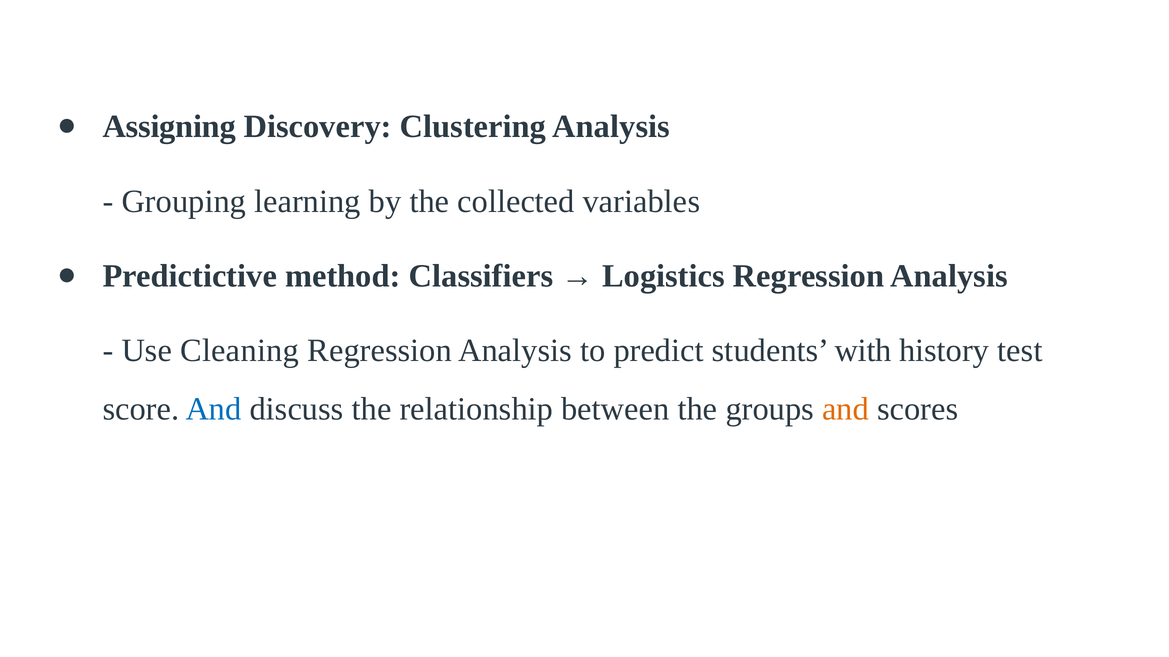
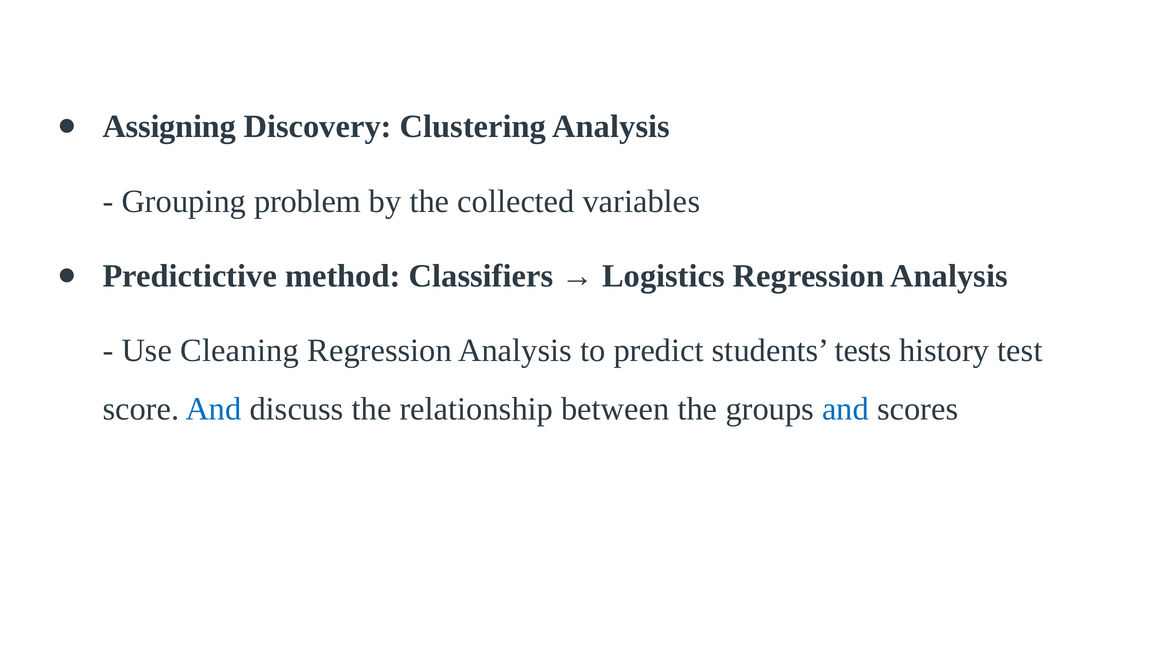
learning: learning -> problem (308, 201)
with: with -> tests (863, 351)
and colour: orange -> blue (846, 410)
